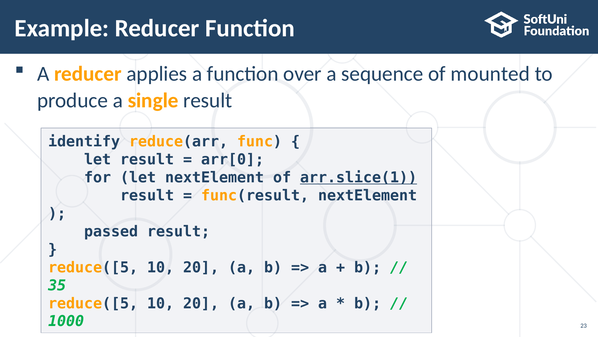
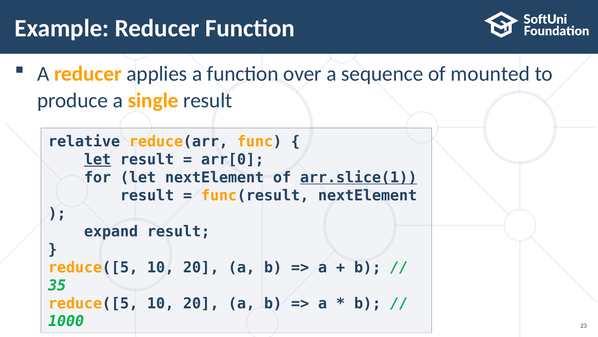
identify: identify -> relative (84, 141)
let underline: none -> present (98, 159)
passed: passed -> expand (111, 231)
